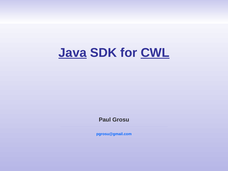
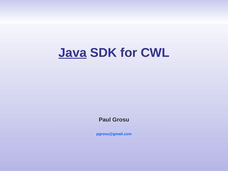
CWL underline: present -> none (155, 53)
